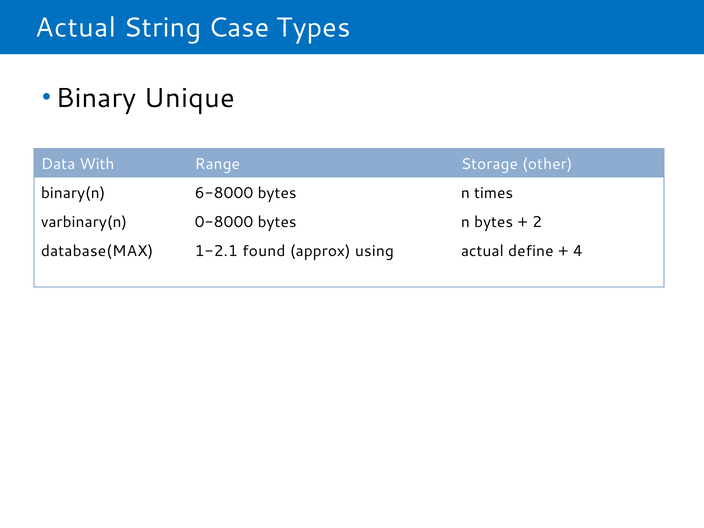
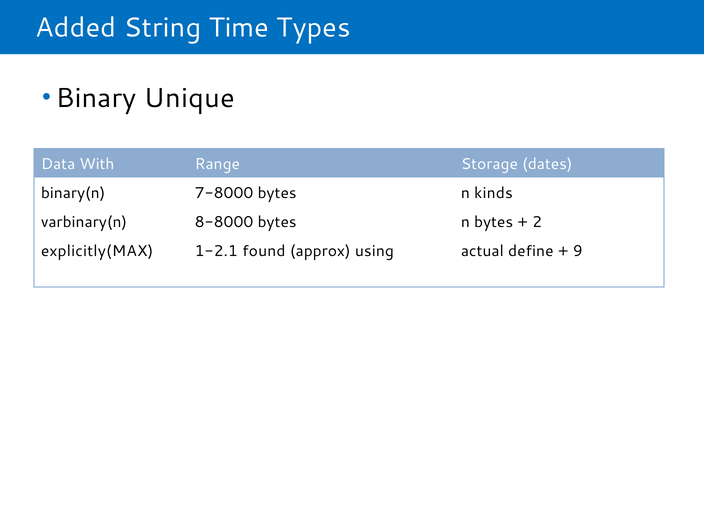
Actual: Actual -> Added (76, 28)
Case: Case -> Time (239, 28)
other: other -> dates (547, 164)
6-8000: 6-8000 -> 7-8000 (224, 193)
times: times -> kinds (494, 193)
0-8000: 0-8000 -> 8-8000 (224, 222)
database(MAX: database(MAX -> explicitly(MAX (97, 251)
4: 4 -> 9 (578, 251)
